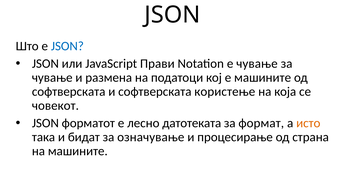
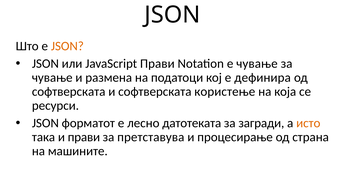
JSON colour: blue -> orange (67, 46)
е машините: машините -> дефинира (263, 78)
човекот: човекот -> ресурси (55, 106)
формат: формат -> загради (261, 123)
и бидат: бидат -> прави (84, 137)
означување: означување -> претставува (151, 137)
